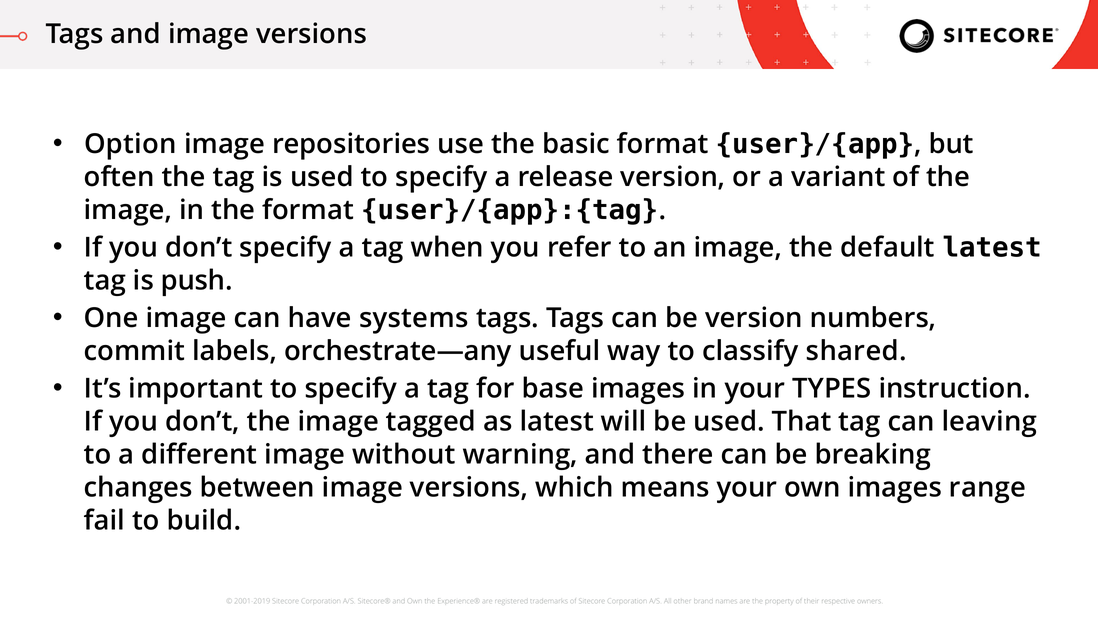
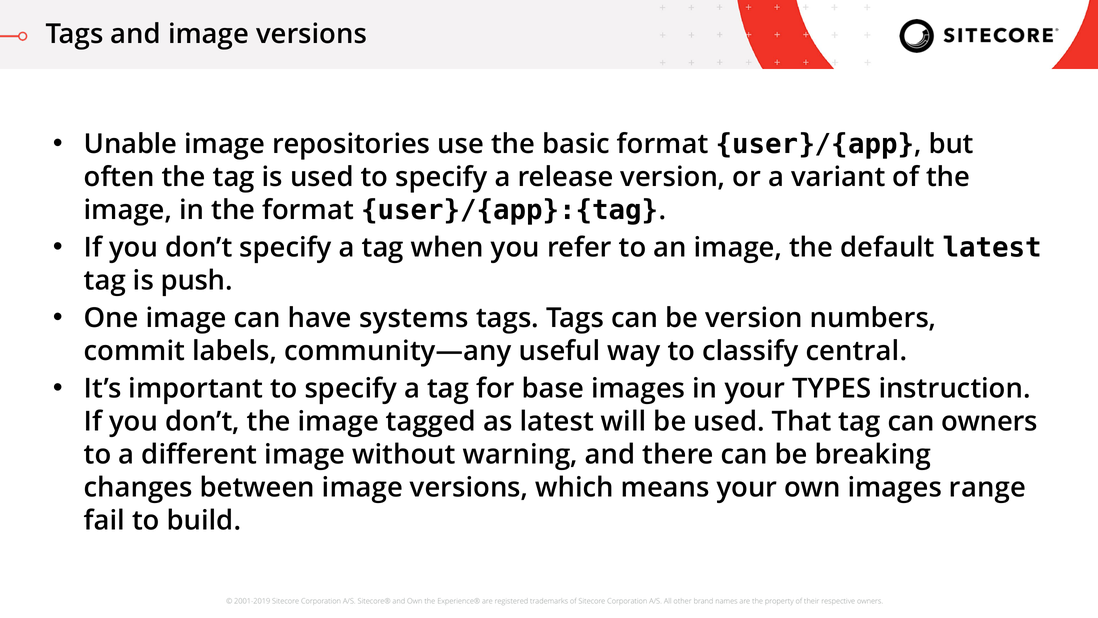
Option: Option -> Unable (131, 144)
orchestrate—any: orchestrate—any -> community—any (398, 351)
shared: shared -> central (856, 351)
can leaving: leaving -> owners (989, 421)
